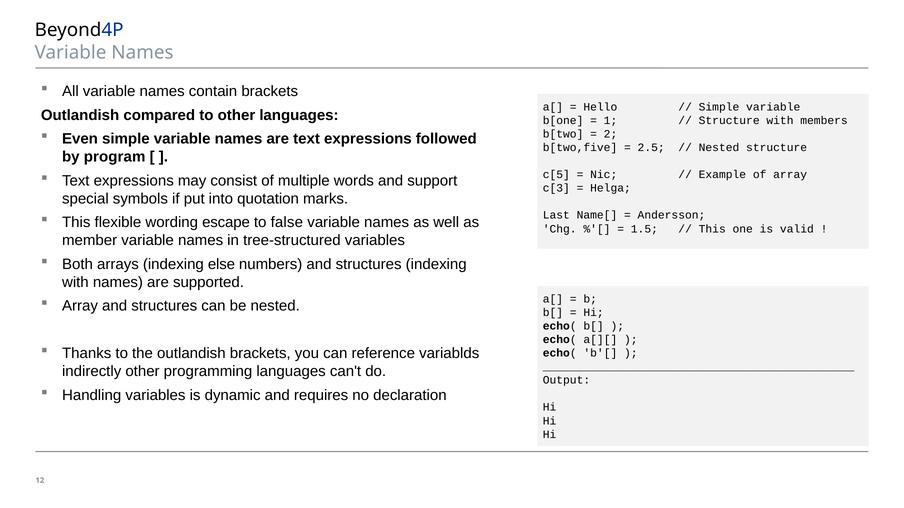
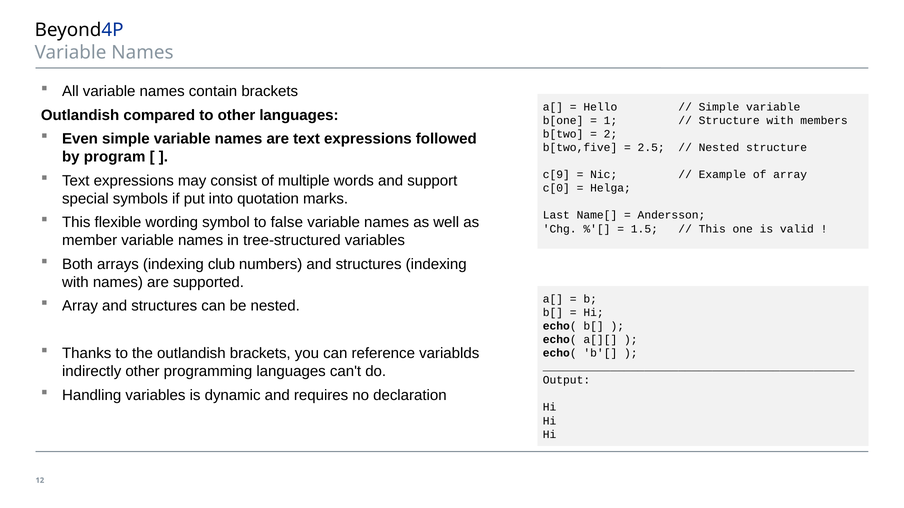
c[5: c[5 -> c[9 (556, 175)
c[3: c[3 -> c[0 (556, 188)
escape: escape -> symbol (226, 223)
else: else -> club (221, 264)
